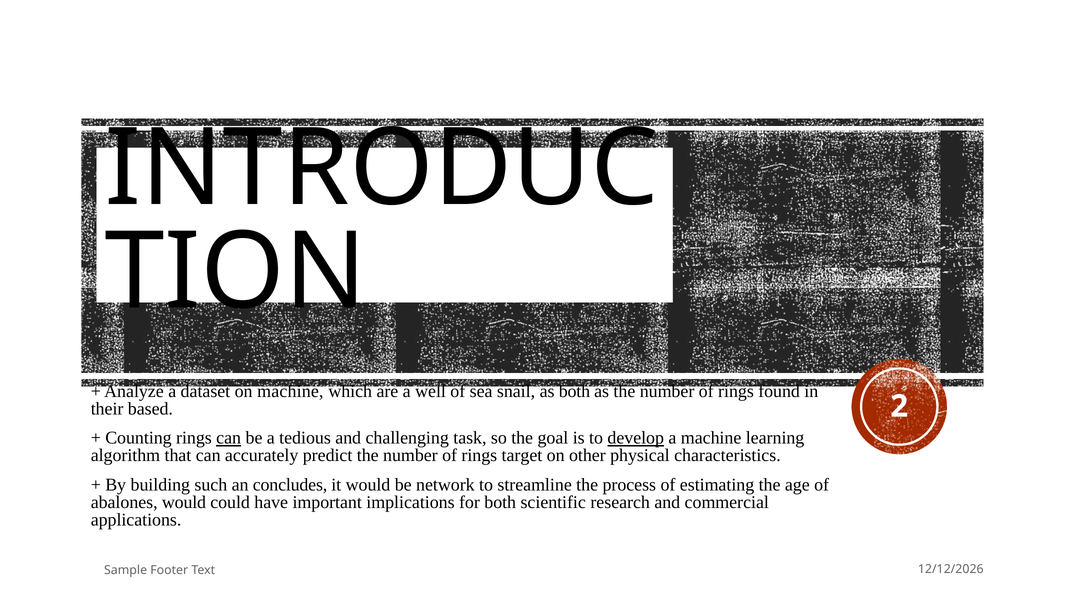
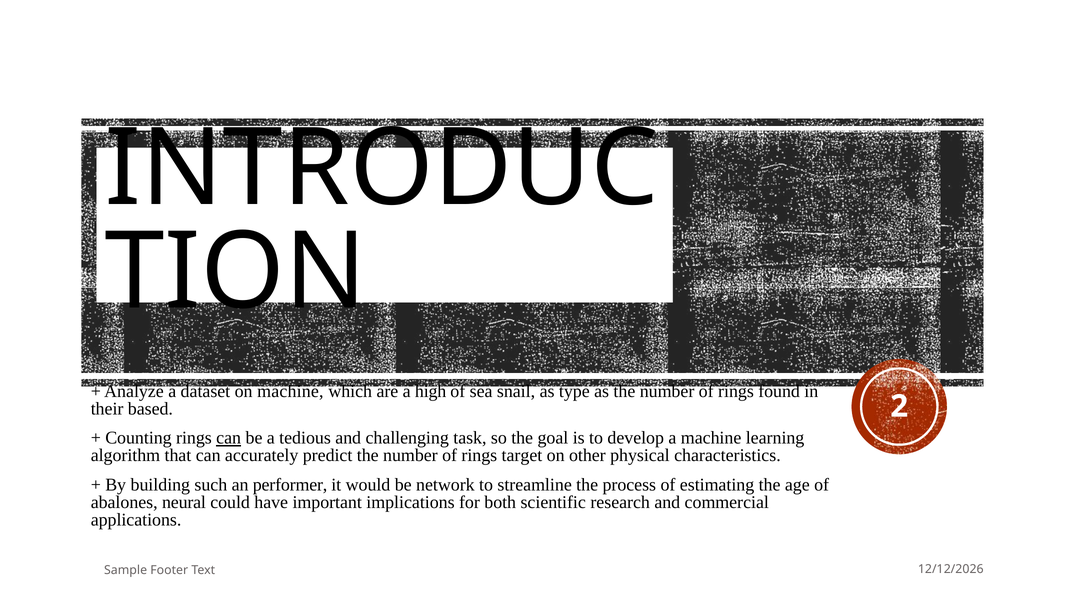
well: well -> high (431, 391)
as both: both -> type (574, 391)
develop underline: present -> none (636, 438)
concludes: concludes -> performer (290, 485)
abalones would: would -> neural (184, 503)
